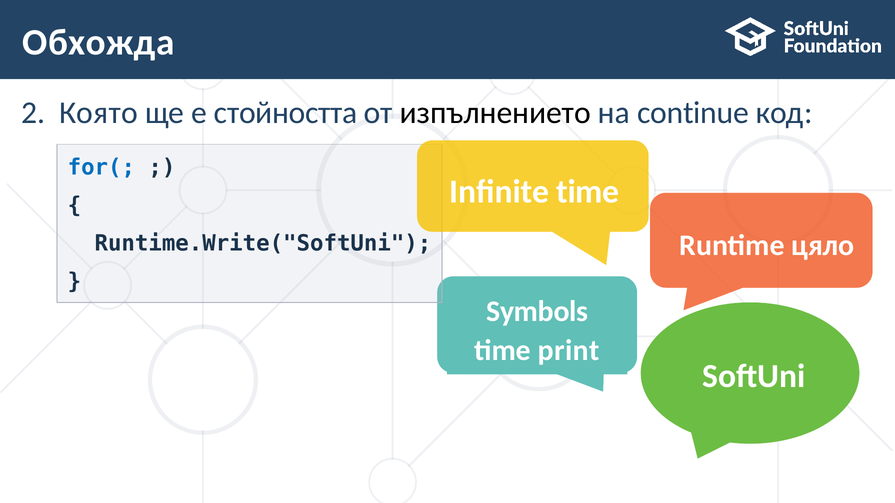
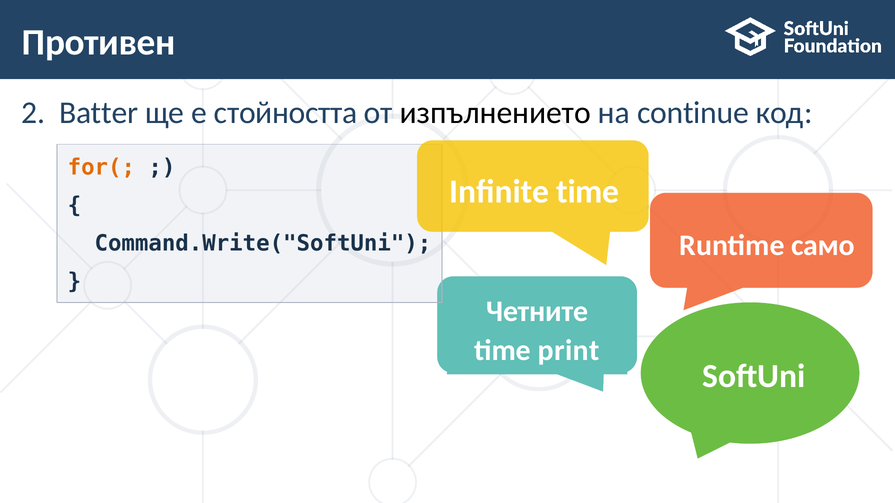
Обхожда: Обхожда -> Противен (99, 42)
Която: Която -> Batter (99, 113)
for( colour: blue -> orange (101, 167)
цяло: цяло -> само (823, 246)
Runtime.Write("SoftUni: Runtime.Write("SoftUni -> Command.Write("SoftUni (263, 243)
Symbols: Symbols -> Четните (537, 312)
